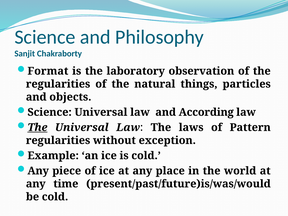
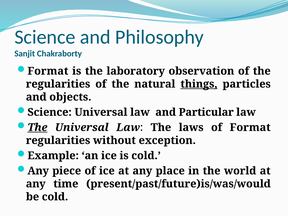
things underline: none -> present (199, 84)
According: According -> Particular (206, 112)
of Pattern: Pattern -> Format (250, 127)
